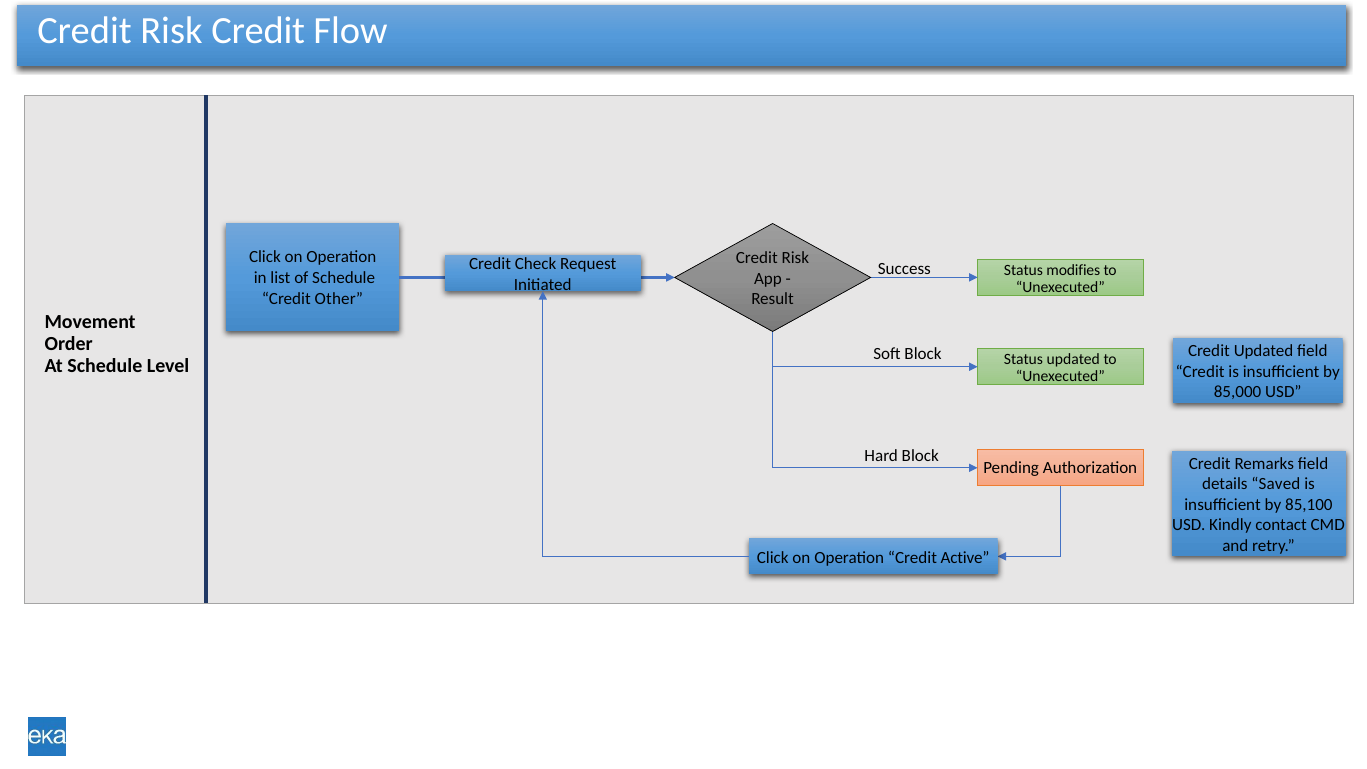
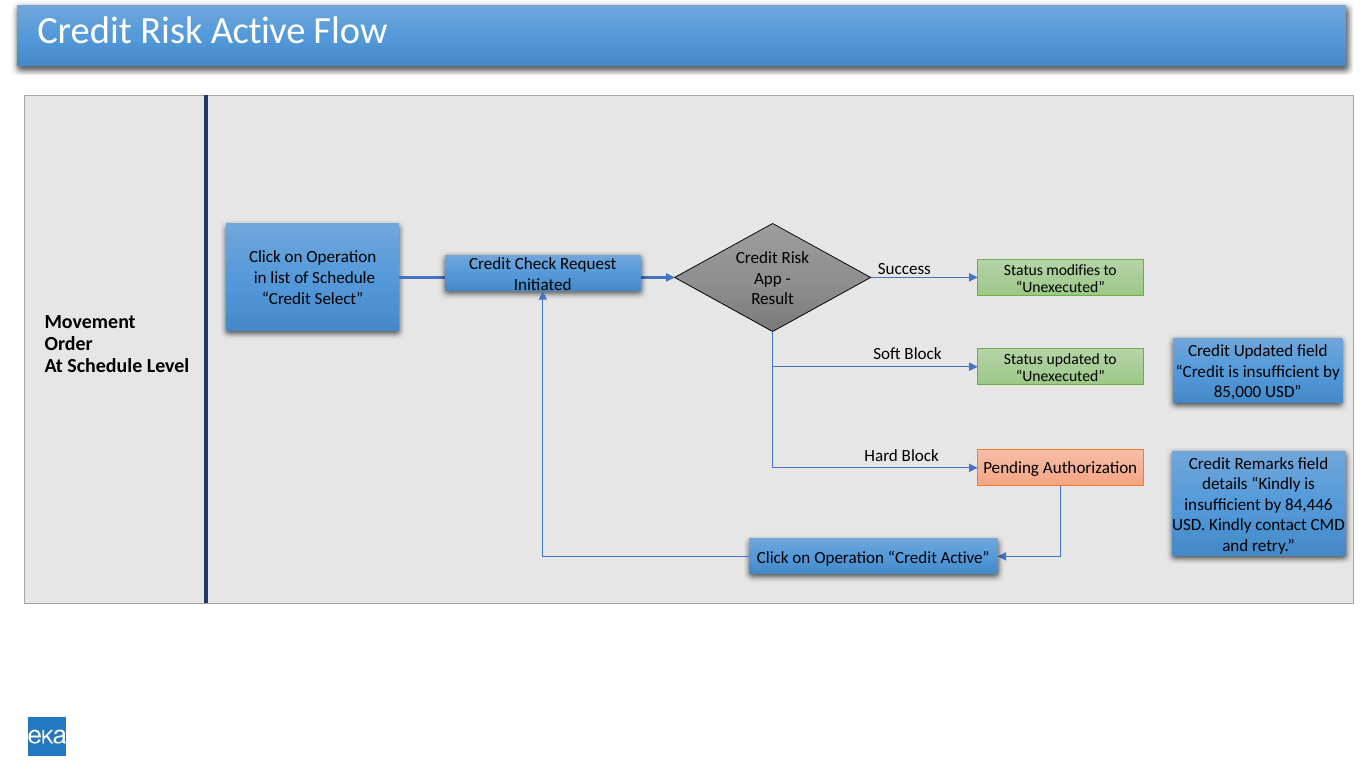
Risk Credit: Credit -> Active (258, 30)
Other: Other -> Select (339, 298)
details Saved: Saved -> Kindly (1276, 484)
85,100: 85,100 -> 84,446 (1309, 505)
